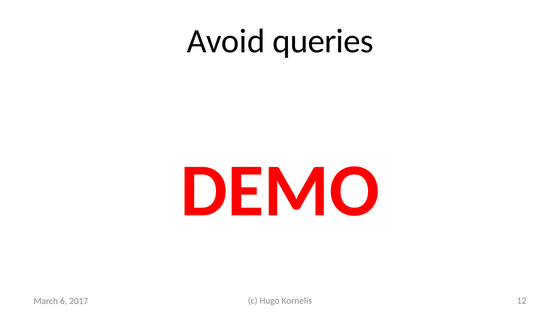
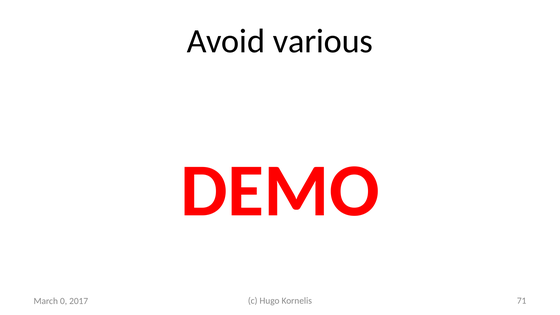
queries: queries -> various (323, 41)
12: 12 -> 71 (522, 301)
6: 6 -> 0 (64, 301)
